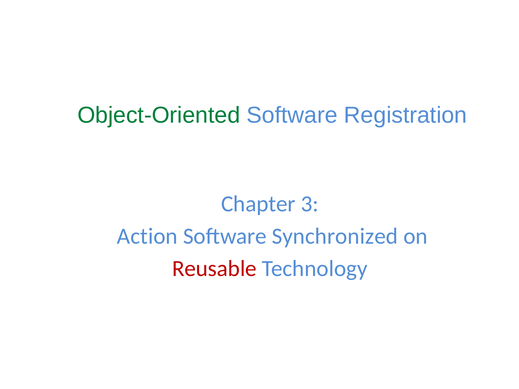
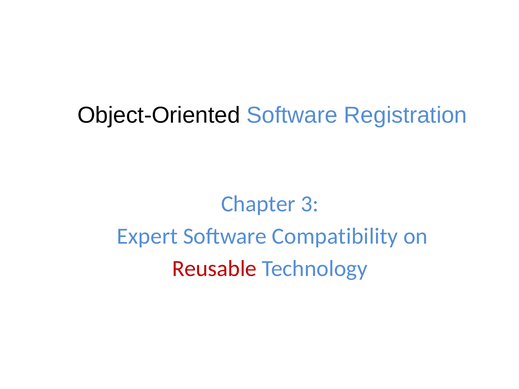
Object-Oriented colour: green -> black (159, 115)
Action: Action -> Expert (147, 236)
Synchronized: Synchronized -> Compatibility (335, 236)
